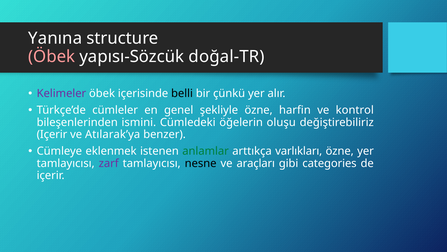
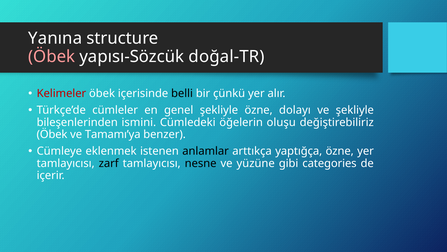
Kelimeler colour: purple -> red (61, 93)
harfin: harfin -> dolayı (295, 110)
ve kontrol: kontrol -> şekliyle (355, 110)
Içerir: Içerir -> Öbek (52, 134)
Atılarak’ya: Atılarak’ya -> Tamamı’ya (113, 134)
anlamlar colour: green -> black (206, 151)
varlıkları: varlıkları -> yaptığça (299, 151)
zarf colour: purple -> black (109, 163)
araçları: araçları -> yüzüne (256, 163)
